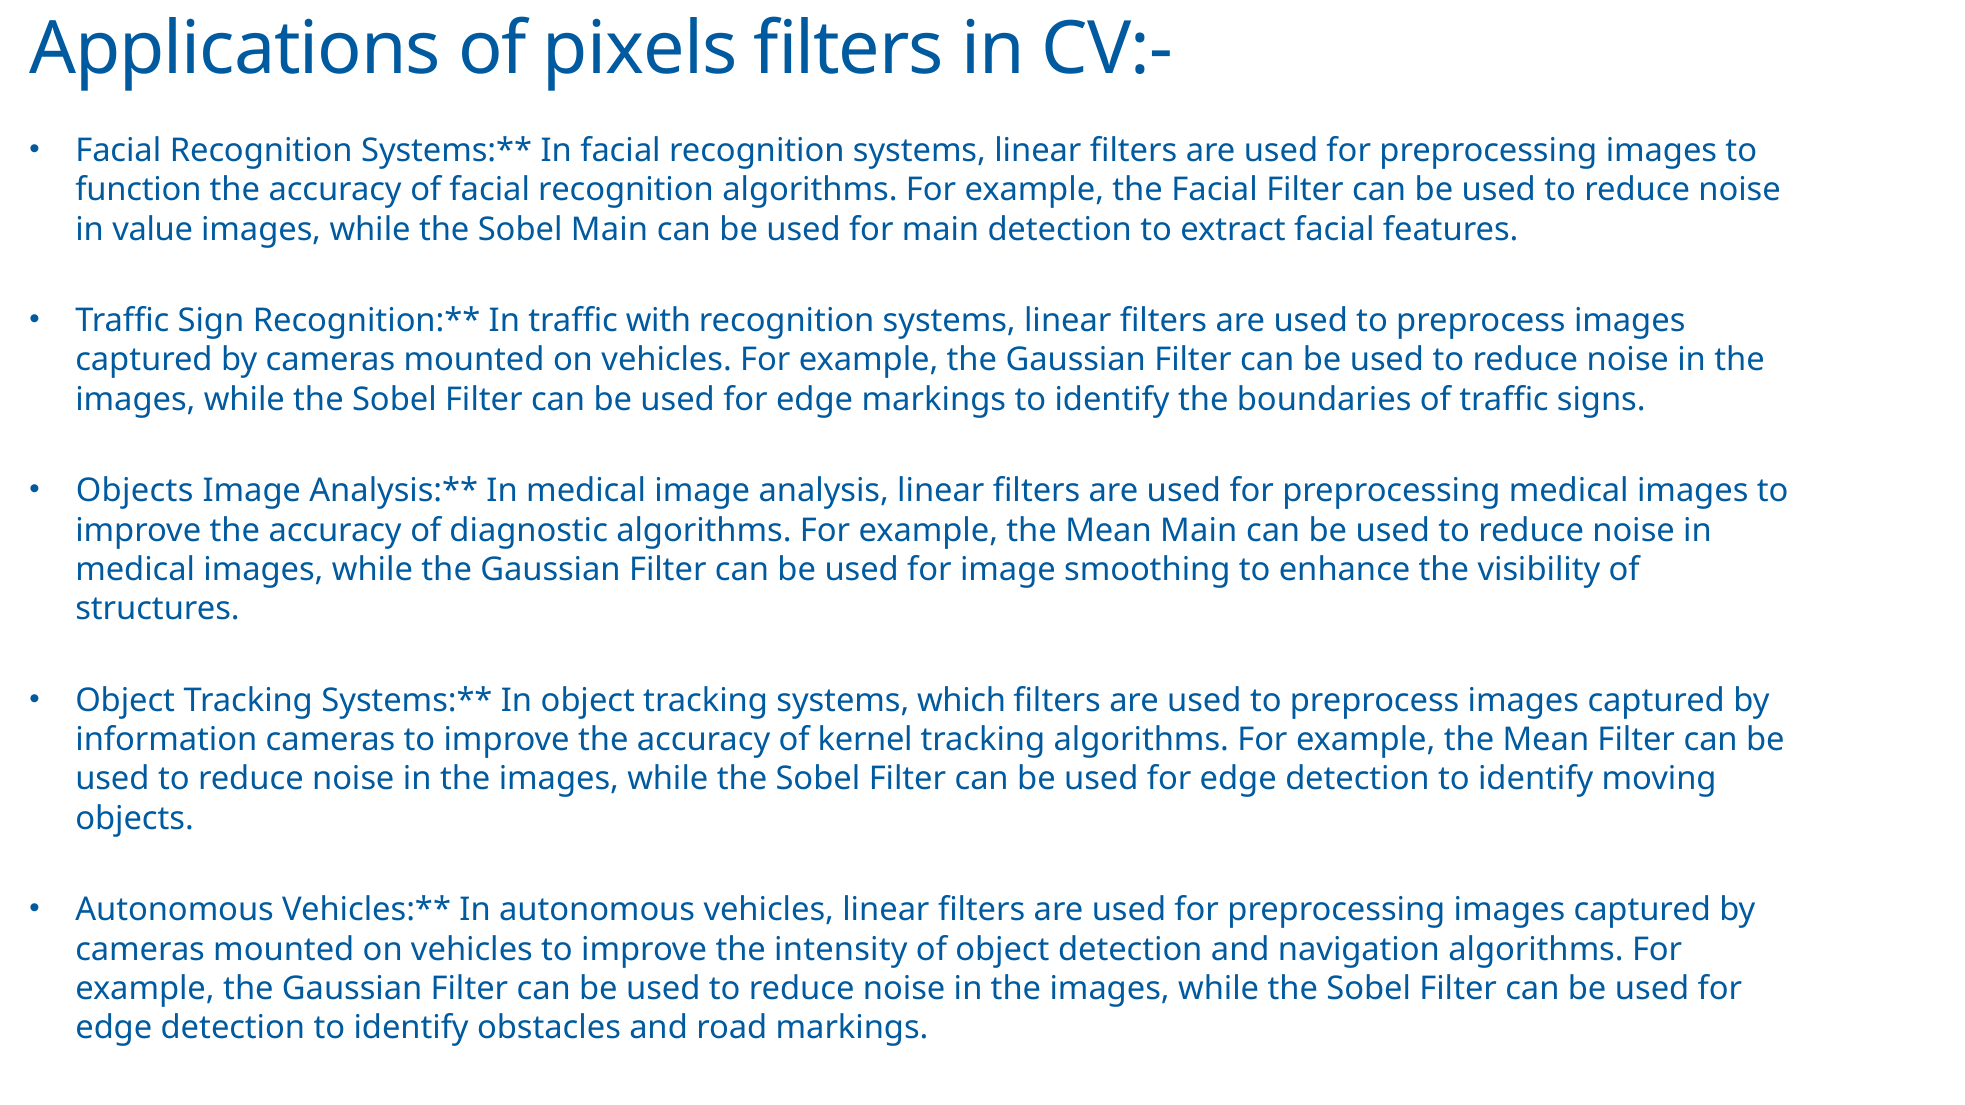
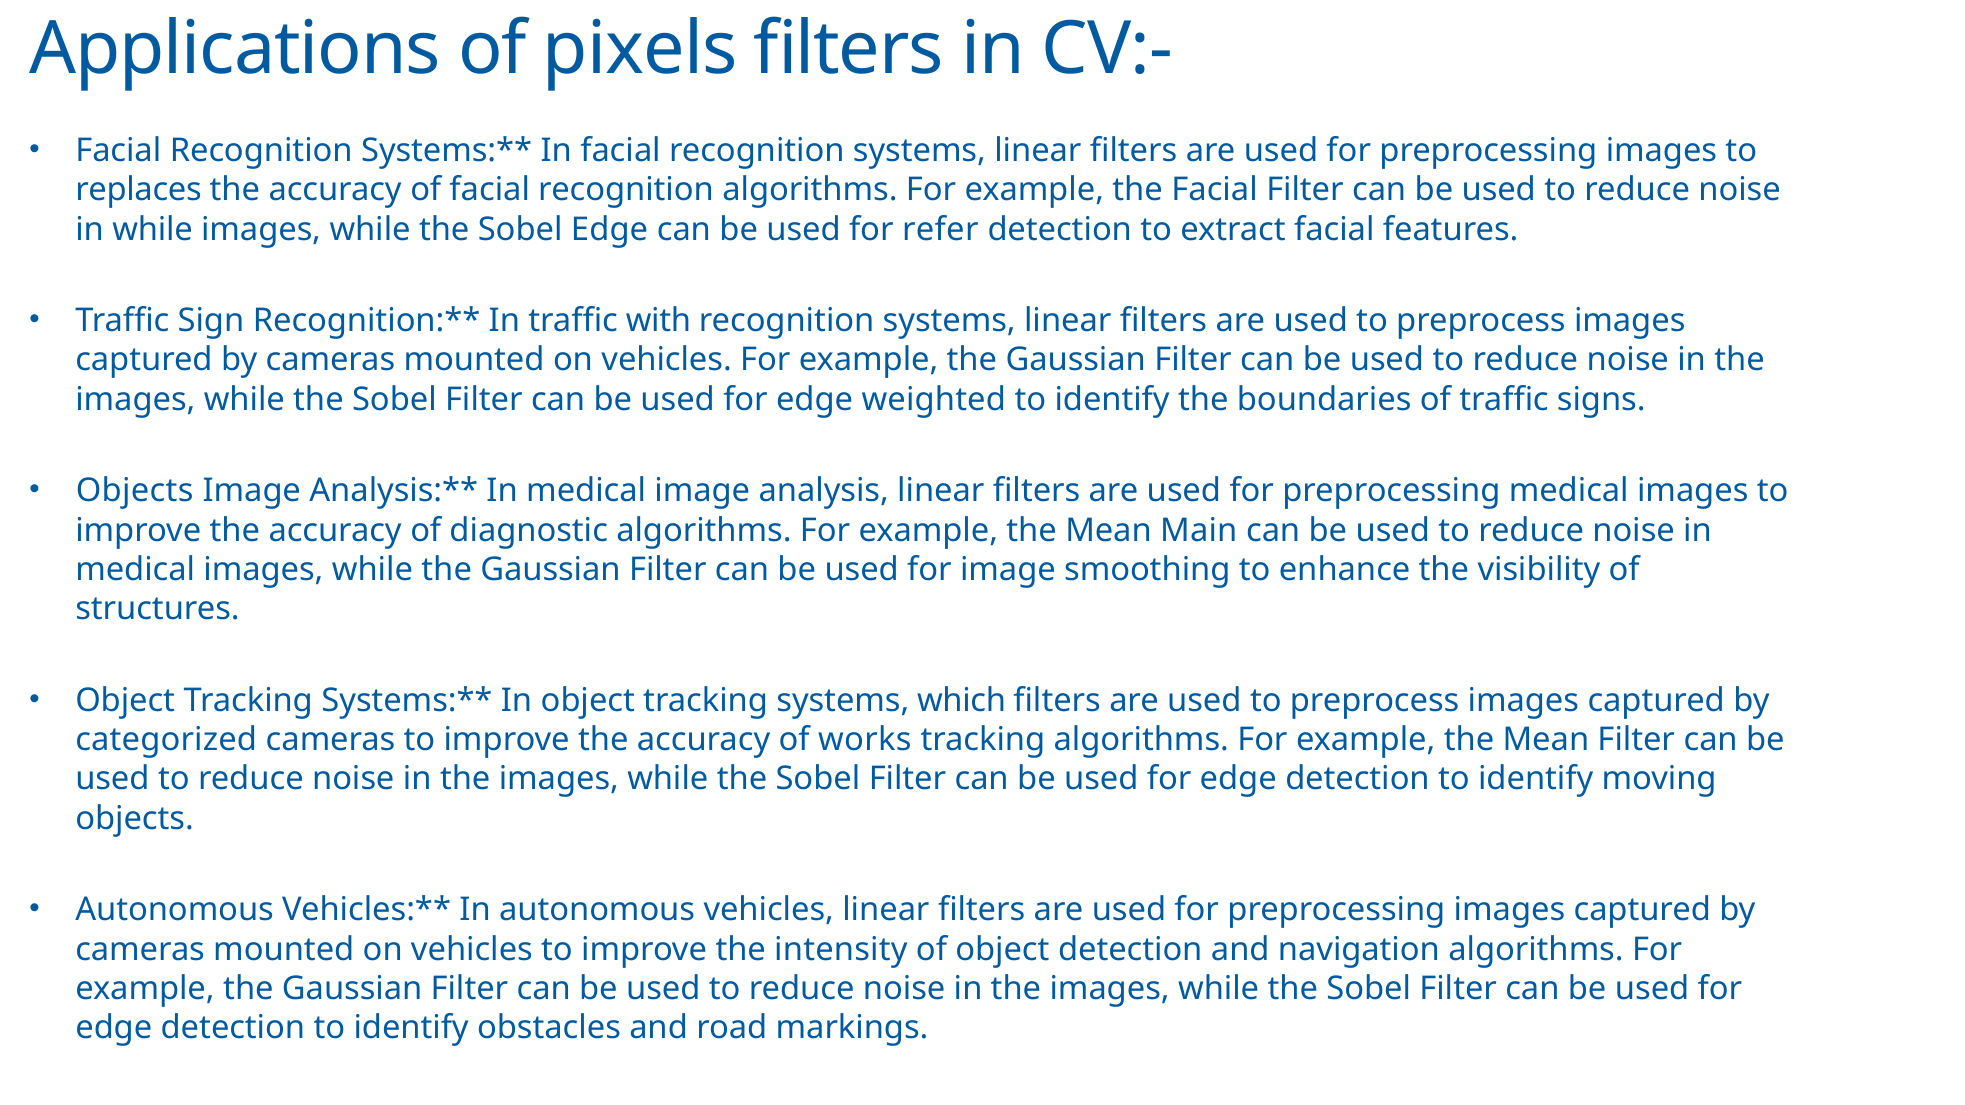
function: function -> replaces (138, 190)
in value: value -> while (153, 229)
Sobel Main: Main -> Edge (610, 229)
for main: main -> refer (940, 229)
edge markings: markings -> weighted (934, 400)
information: information -> categorized (166, 740)
kernel: kernel -> works (865, 740)
